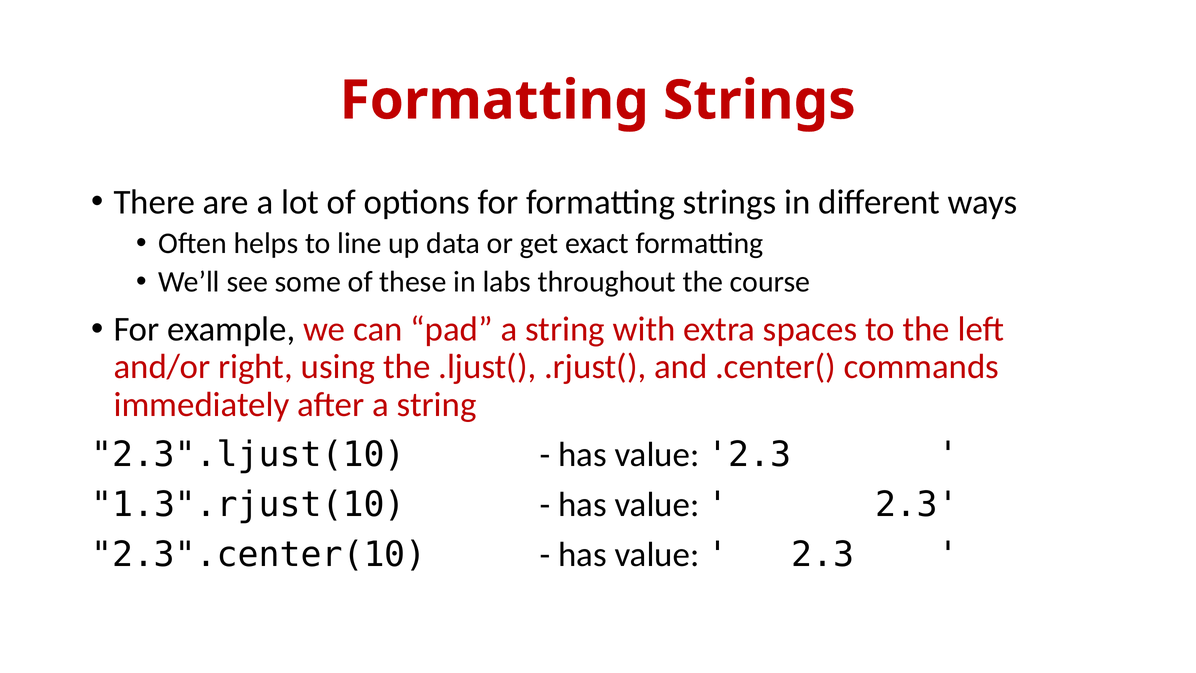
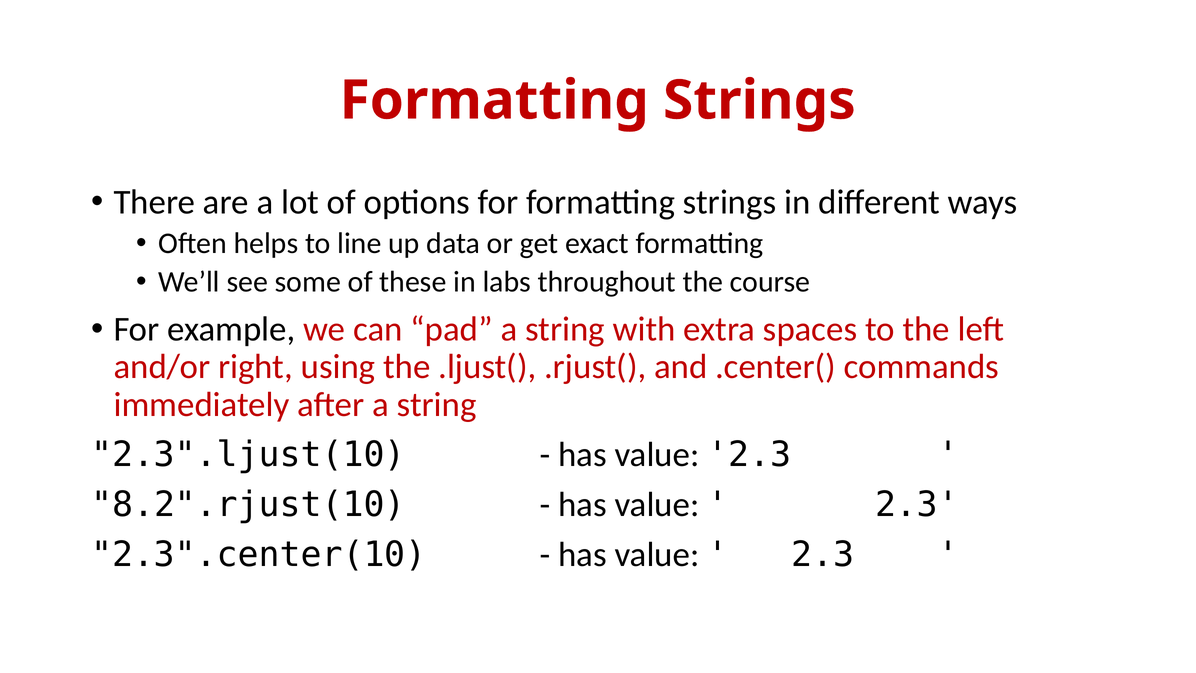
1.3".rjust(10: 1.3".rjust(10 -> 8.2".rjust(10 (248, 505)
